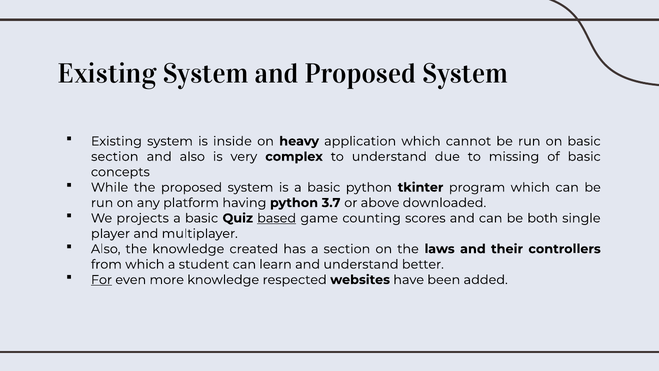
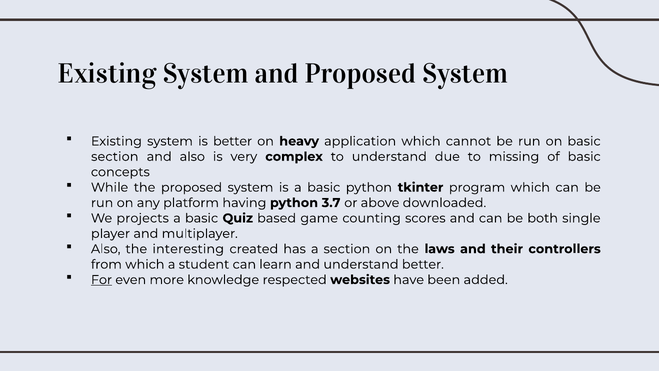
is inside: inside -> better (233, 141)
based underline: present -> none (277, 218)
the knowledge: knowledge -> interesting (188, 249)
